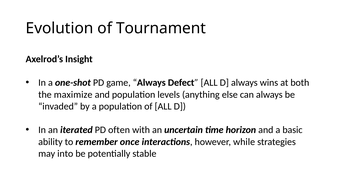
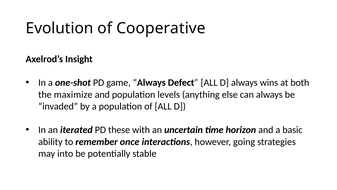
Tournament: Tournament -> Cooperative (161, 28)
often: often -> these (119, 130)
while: while -> going (244, 141)
